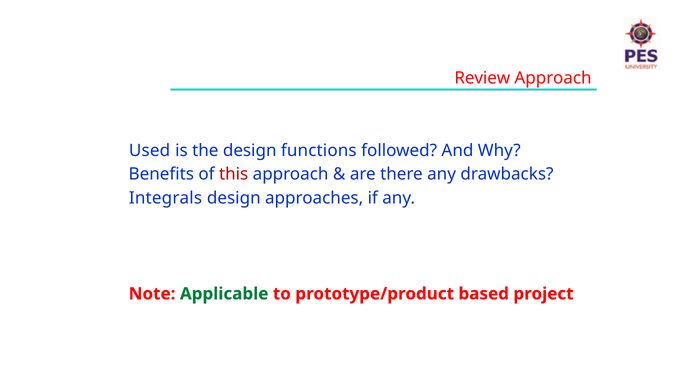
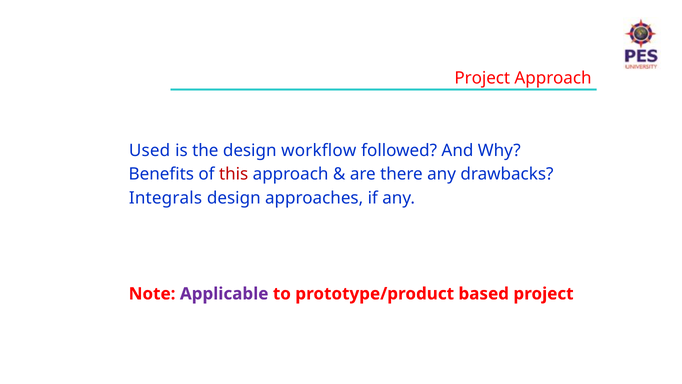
Review: Review -> Project (482, 78)
functions: functions -> workflow (319, 150)
Applicable colour: green -> purple (224, 293)
